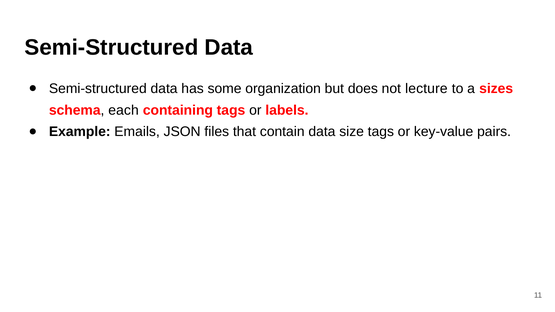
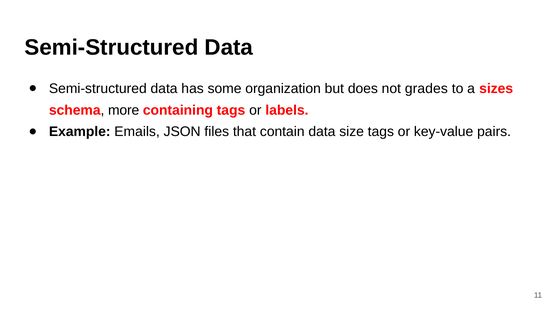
lecture: lecture -> grades (426, 89)
each: each -> more (124, 110)
